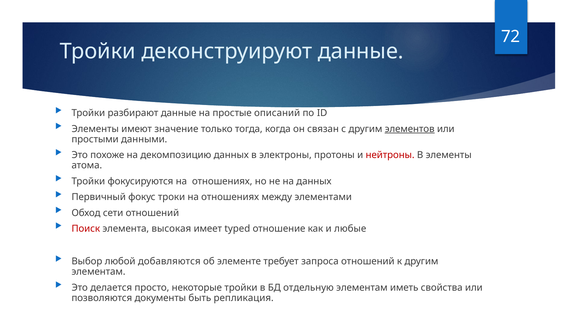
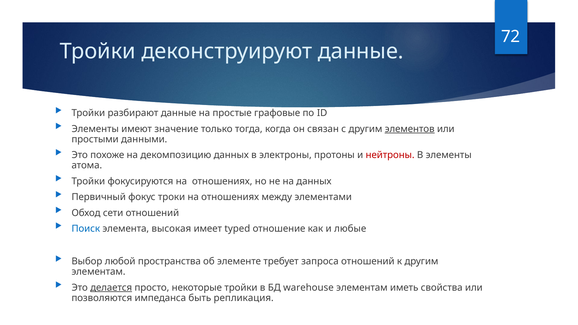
описаний: описаний -> графовые (277, 113)
Поиск colour: red -> blue (86, 229)
добавляются: добавляются -> пространства (169, 262)
делается underline: none -> present (111, 288)
отдельную: отдельную -> warehouse (308, 288)
документы: документы -> импеданса (160, 298)
